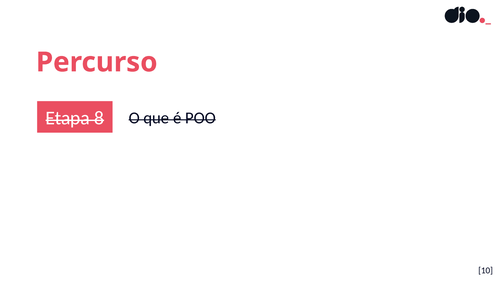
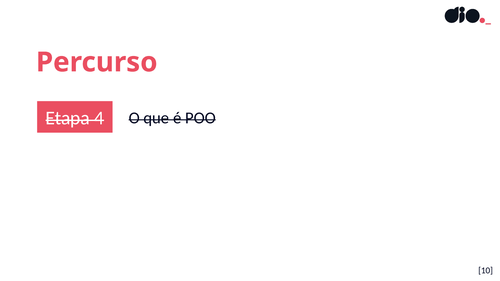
8: 8 -> 4 (99, 118)
